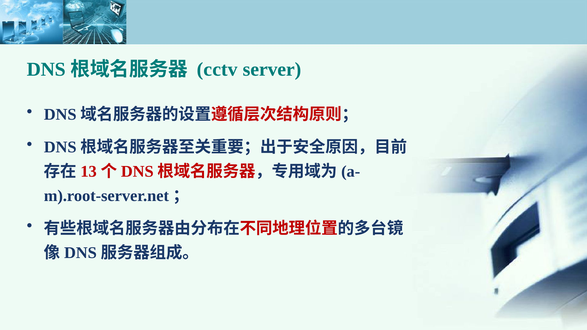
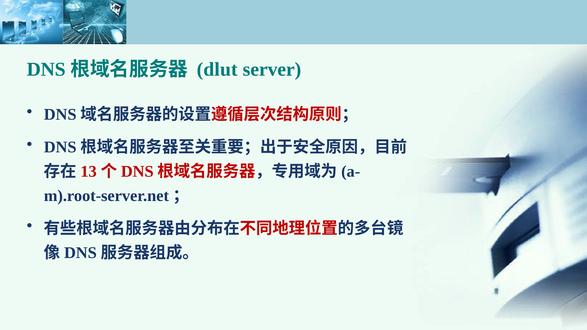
cctv: cctv -> dlut (217, 69)
